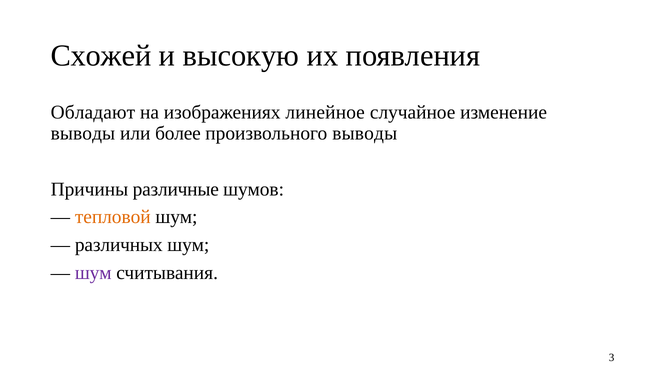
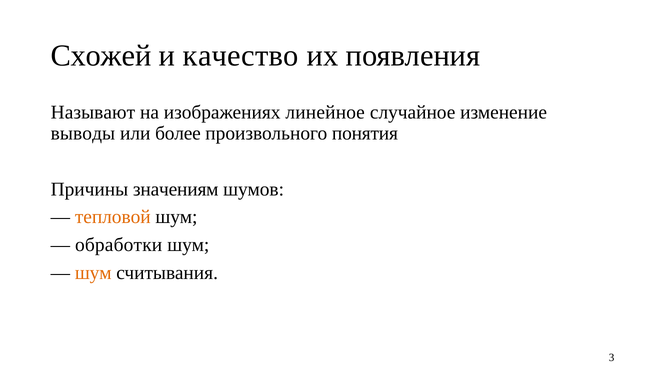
высокую: высокую -> качество (241, 56)
Обладают: Обладают -> Называют (93, 112)
произвольного выводы: выводы -> понятия (365, 133)
различные: различные -> значениям (176, 189)
различных: различных -> обработки (119, 245)
шум colour: purple -> orange (93, 273)
